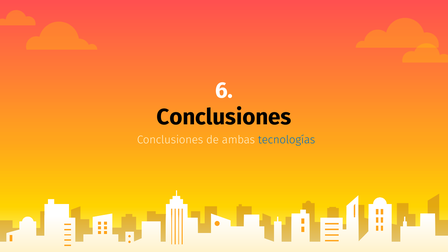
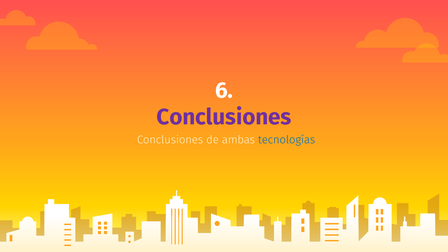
Conclusiones colour: black -> purple (224, 117)
